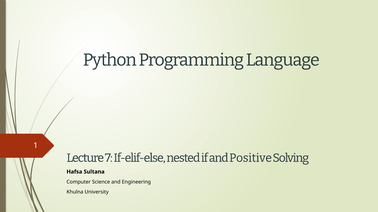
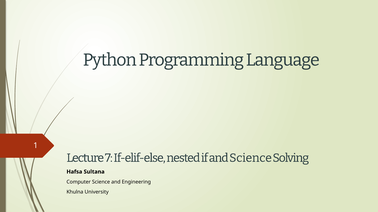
and Positive: Positive -> Science (251, 158)
